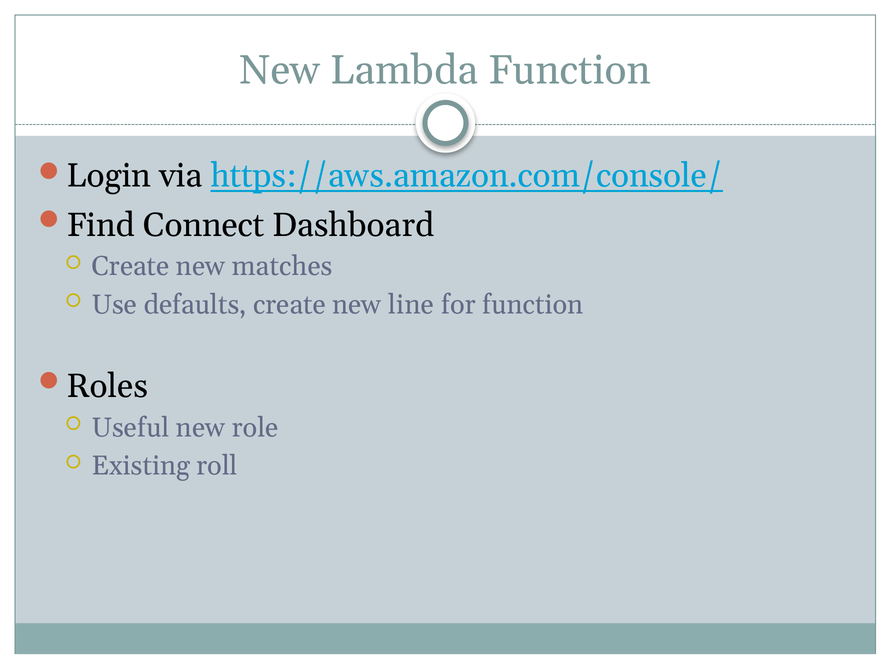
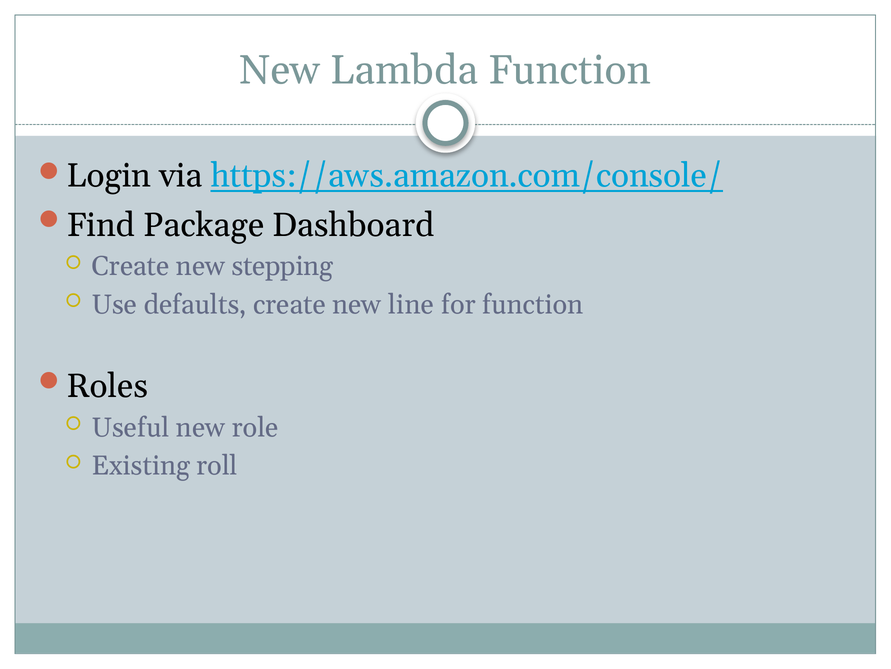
Connect: Connect -> Package (204, 225)
matches: matches -> stepping (282, 266)
